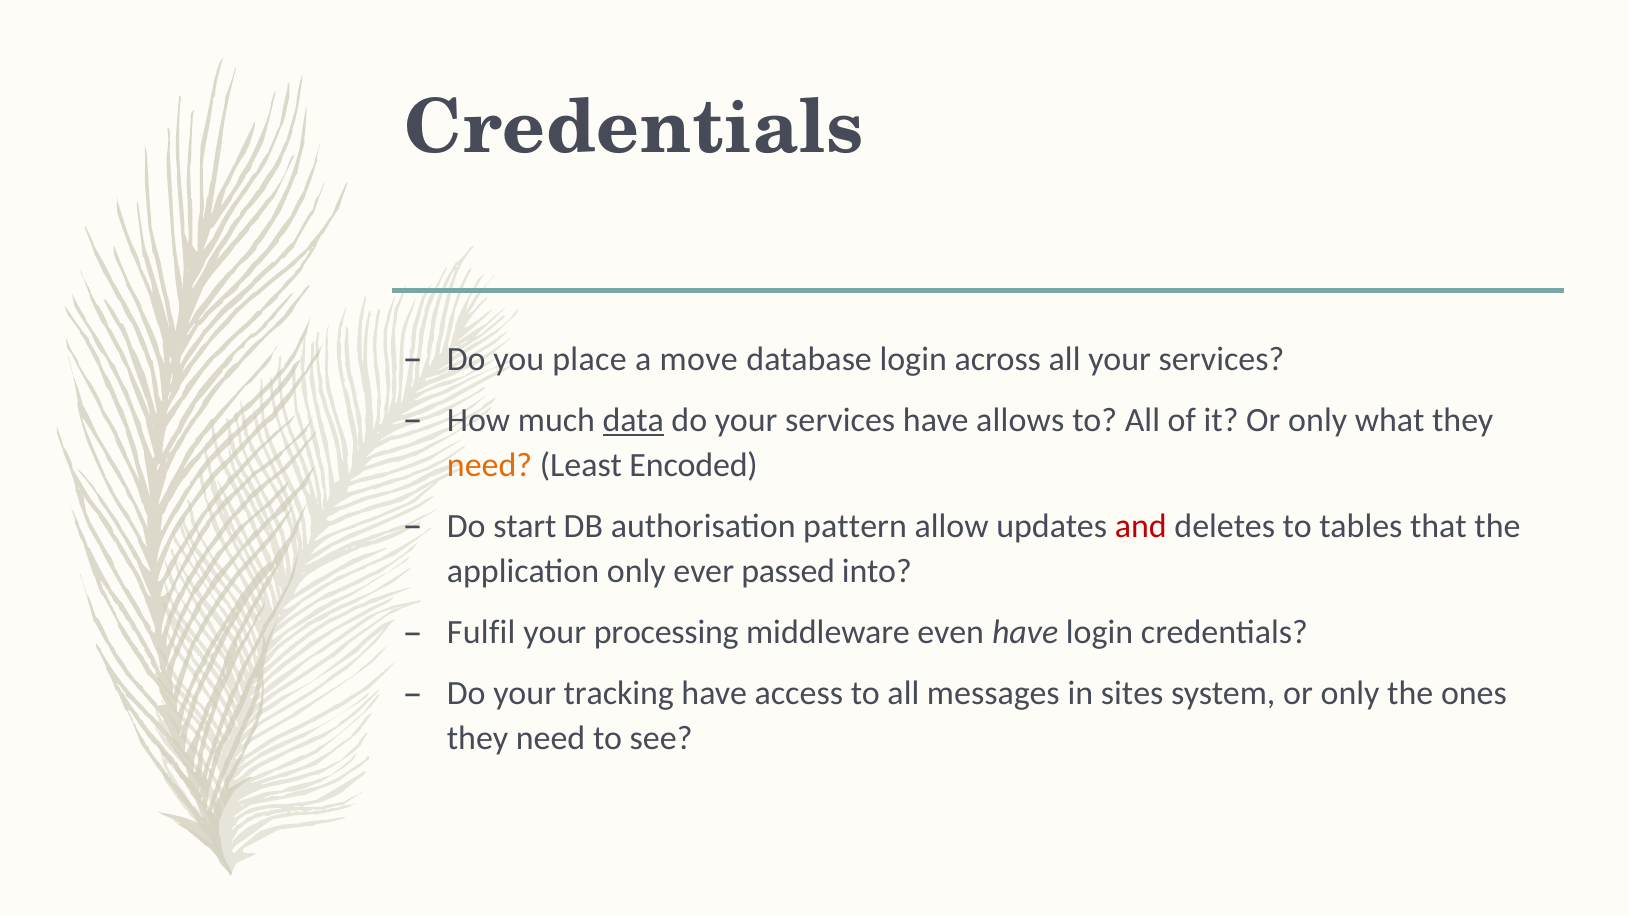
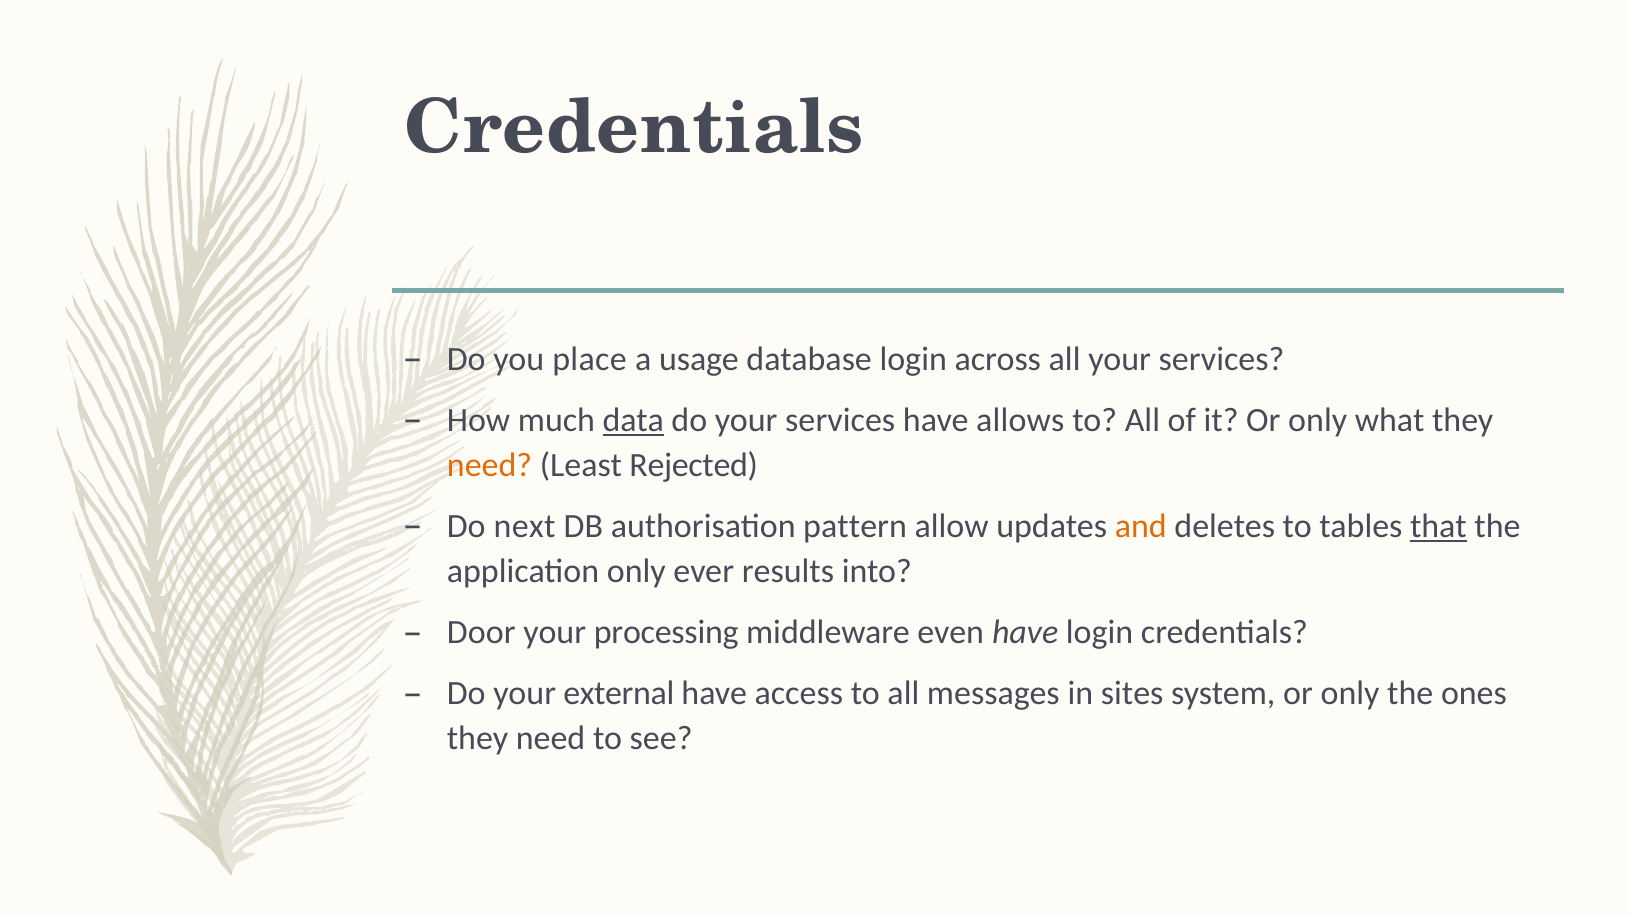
move: move -> usage (699, 359)
Encoded: Encoded -> Rejected (694, 465)
start: start -> next (525, 526)
and colour: red -> orange (1141, 526)
that underline: none -> present (1438, 526)
passed: passed -> results (788, 572)
Fulfil: Fulfil -> Door (481, 633)
tracking: tracking -> external (619, 694)
